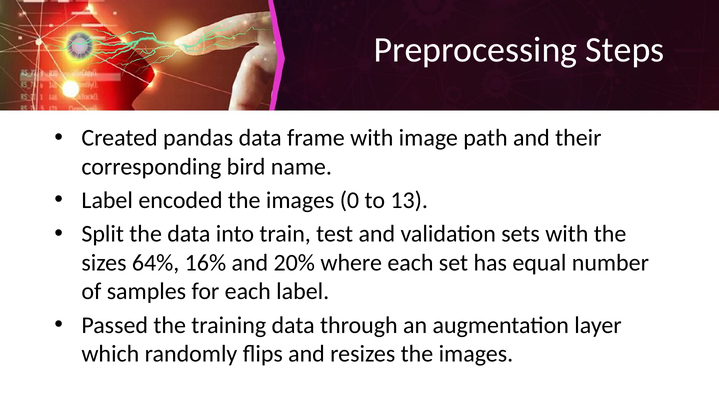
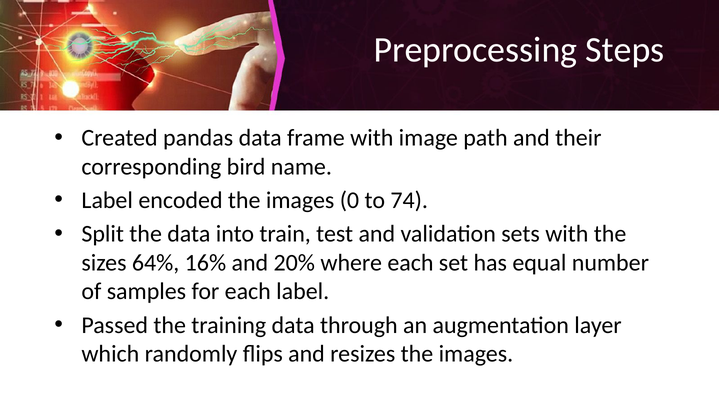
13: 13 -> 74 (409, 200)
